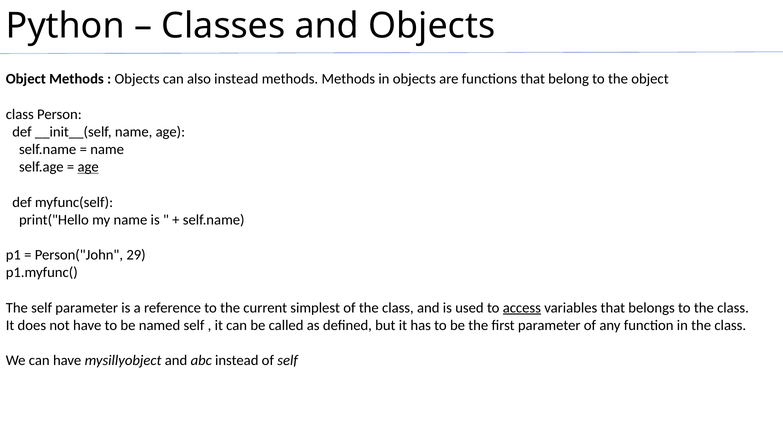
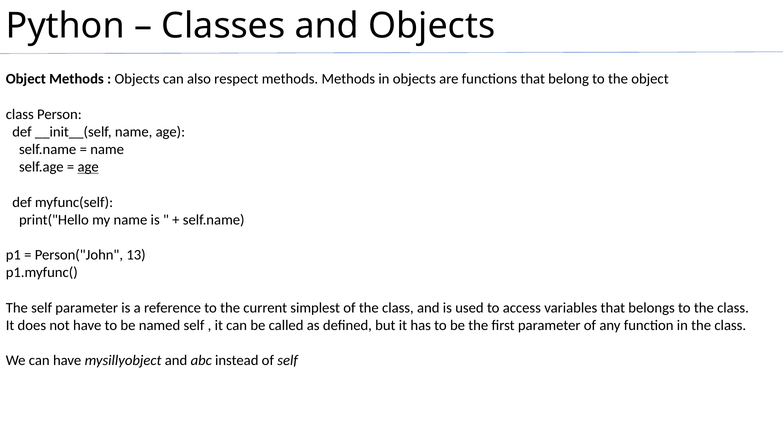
also instead: instead -> respect (236, 79)
29: 29 -> 13 (136, 255)
access underline: present -> none (522, 308)
